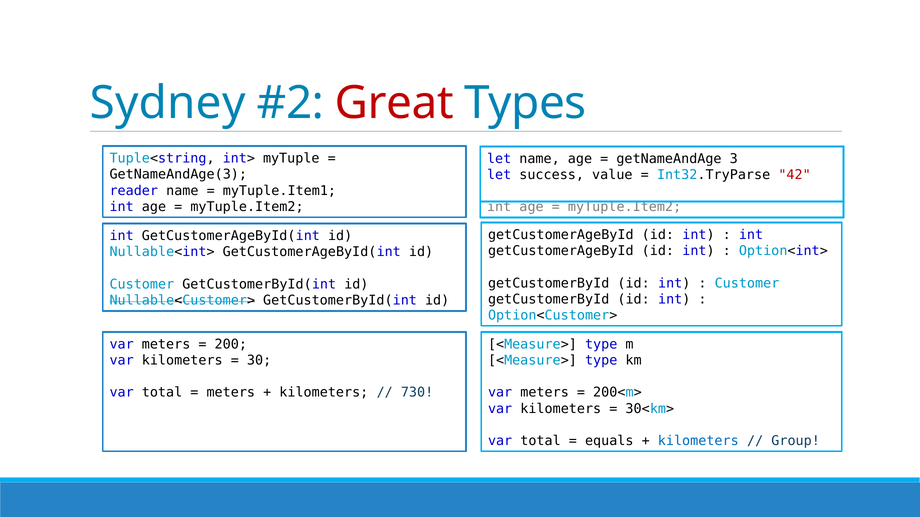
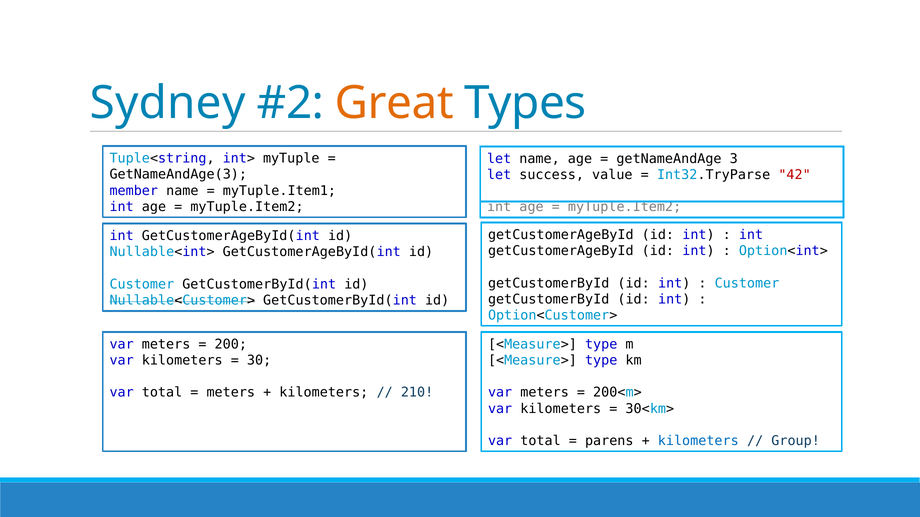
Great colour: red -> orange (394, 103)
reader: reader -> member (134, 191)
730: 730 -> 210 (417, 393)
equals: equals -> parens (609, 441)
